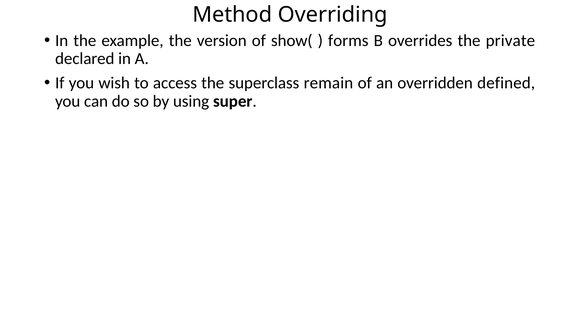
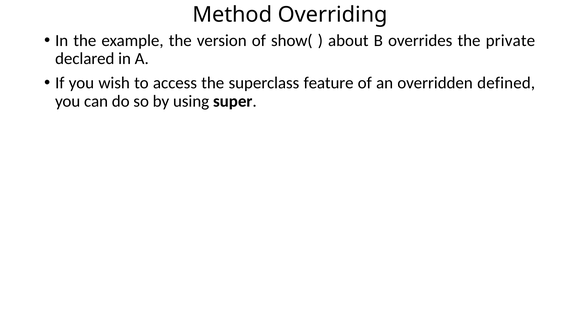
forms: forms -> about (348, 41)
remain: remain -> feature (329, 83)
